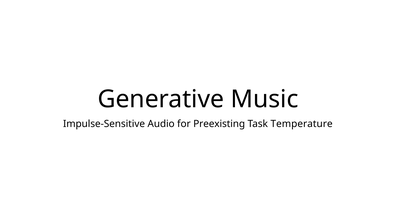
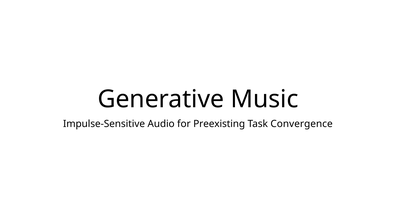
Temperature: Temperature -> Convergence (302, 124)
